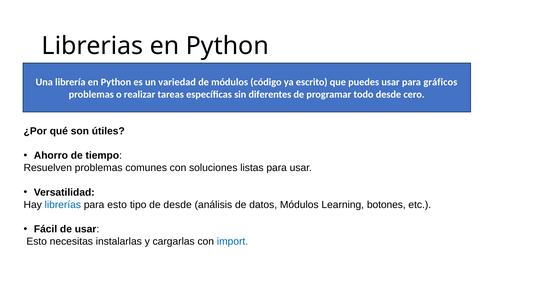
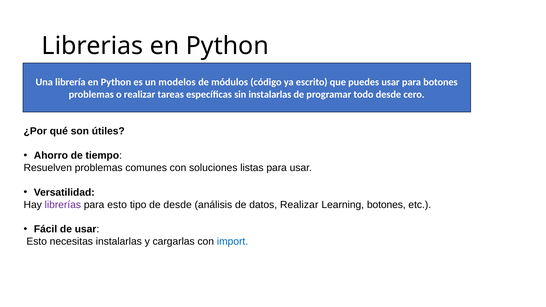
variedad: variedad -> modelos (177, 82)
para gráficos: gráficos -> botones (440, 82)
sin diferentes: diferentes -> instalarlas (270, 94)
librerías colour: blue -> purple (63, 205)
datos Módulos: Módulos -> Realizar (299, 205)
